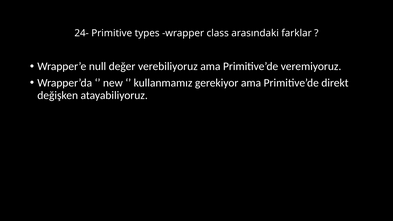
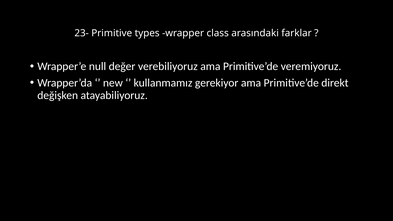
24-: 24- -> 23- (82, 33)
